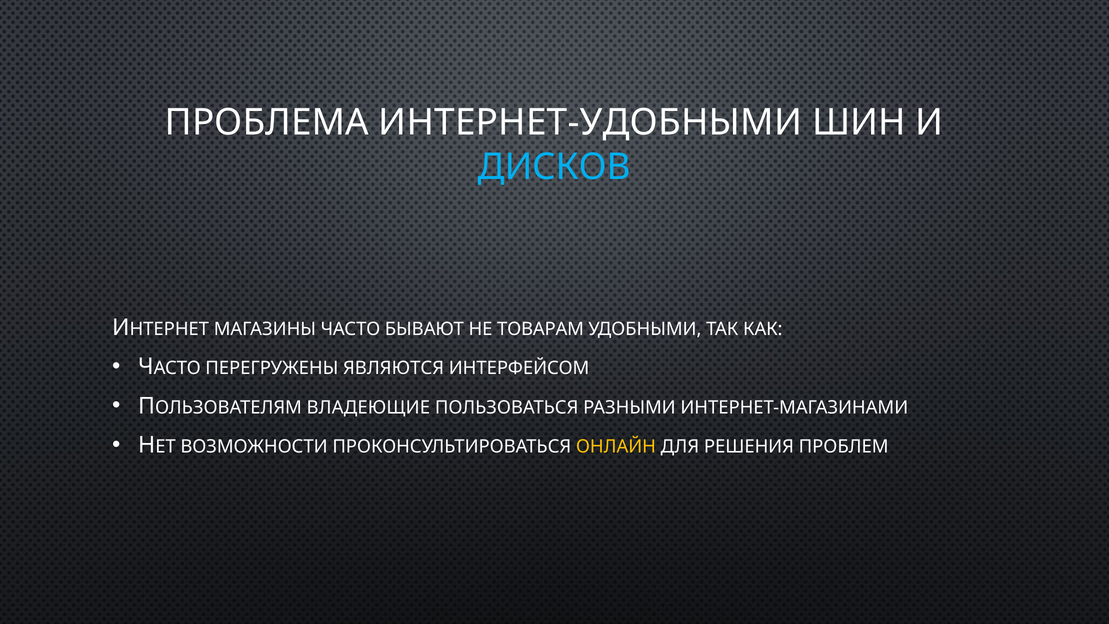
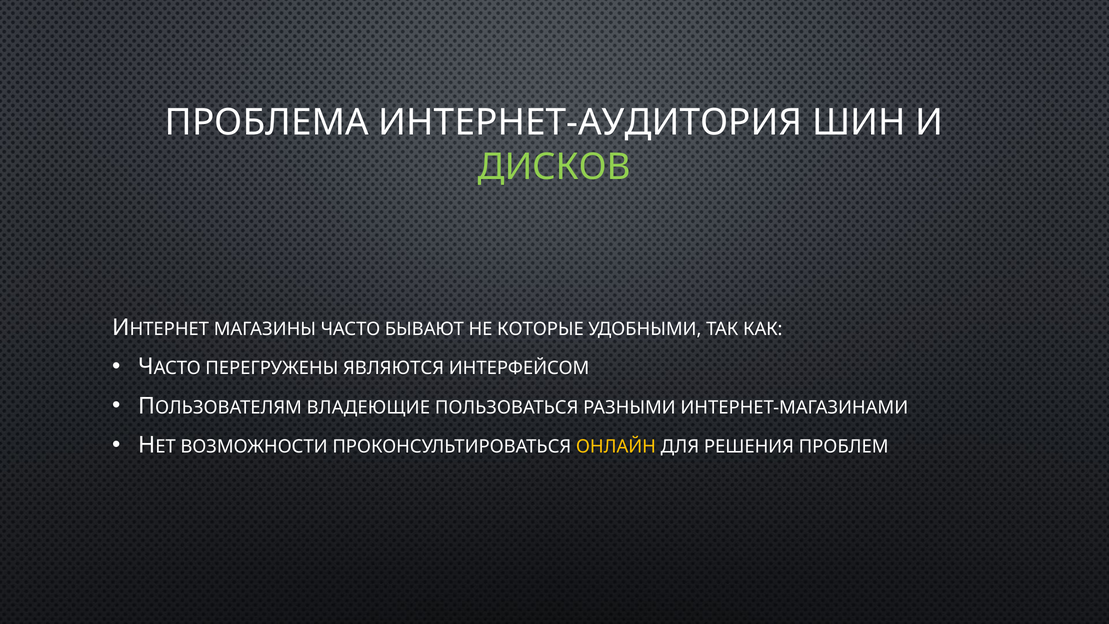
ИНТЕРНЕТ-УДОБНЫМИ: ИНТЕРНЕТ-УДОБНЫМИ -> ИНТЕРНЕТ-АУДИТОРИЯ (590, 122)
ДИСКОВ colour: light blue -> light green (554, 167)
ТОВАРАМ: ТОВАРАМ -> КОТОРЫЕ (540, 329)
